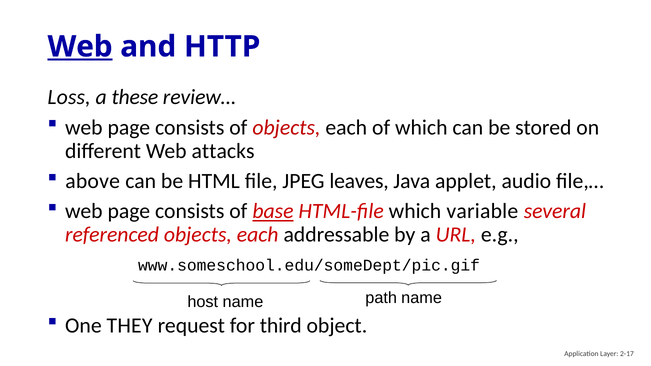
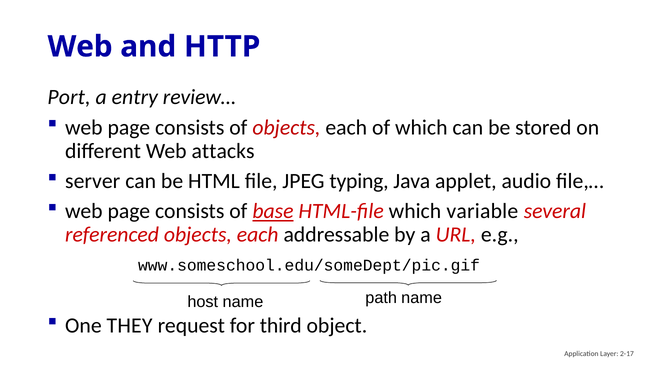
Web underline: present -> none (80, 47)
Loss: Loss -> Port (69, 97)
these: these -> entry (135, 97)
above: above -> server (93, 181)
leaves: leaves -> typing (359, 181)
